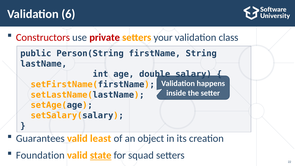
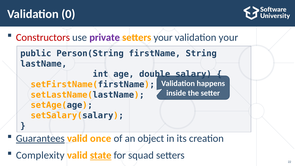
6: 6 -> 0 (68, 14)
private colour: red -> purple (105, 37)
validation class: class -> your (228, 37)
Guarantees underline: none -> present (40, 138)
least: least -> once (101, 138)
Foundation: Foundation -> Complexity (40, 155)
